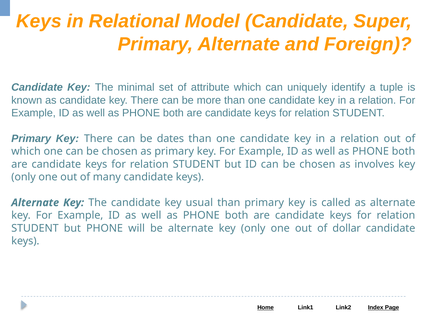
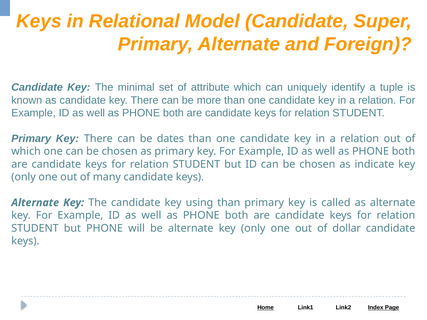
involves: involves -> indicate (374, 164)
usual: usual -> using (199, 203)
